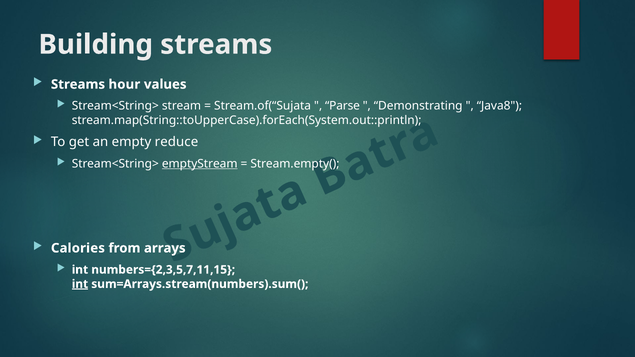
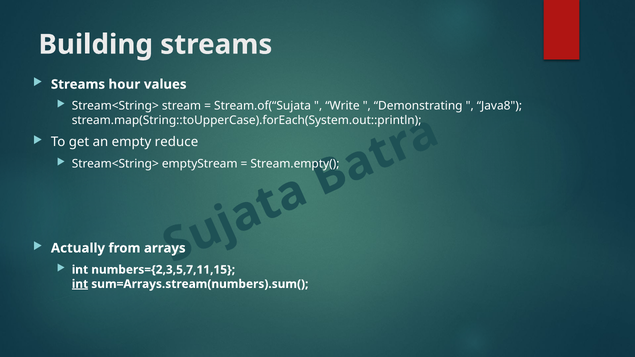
Parse: Parse -> Write (342, 106)
emptyStream underline: present -> none (200, 164)
Calories: Calories -> Actually (78, 248)
